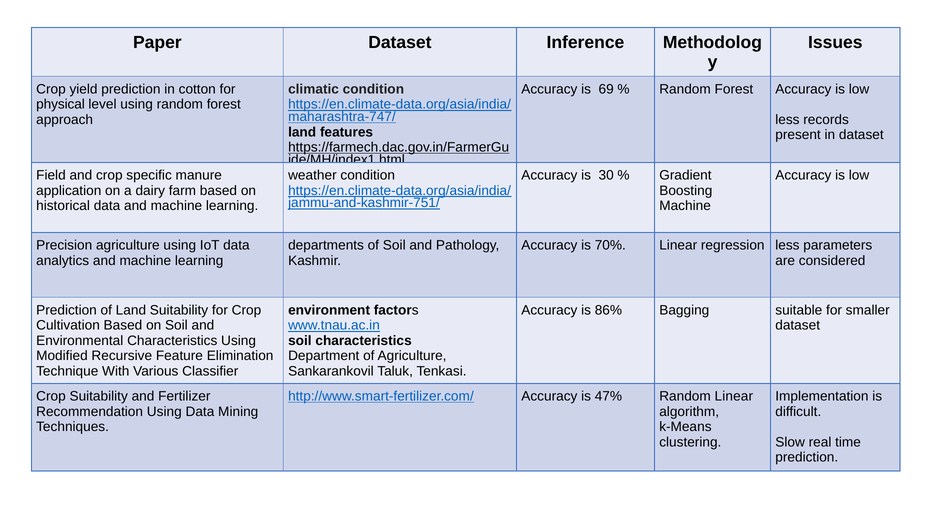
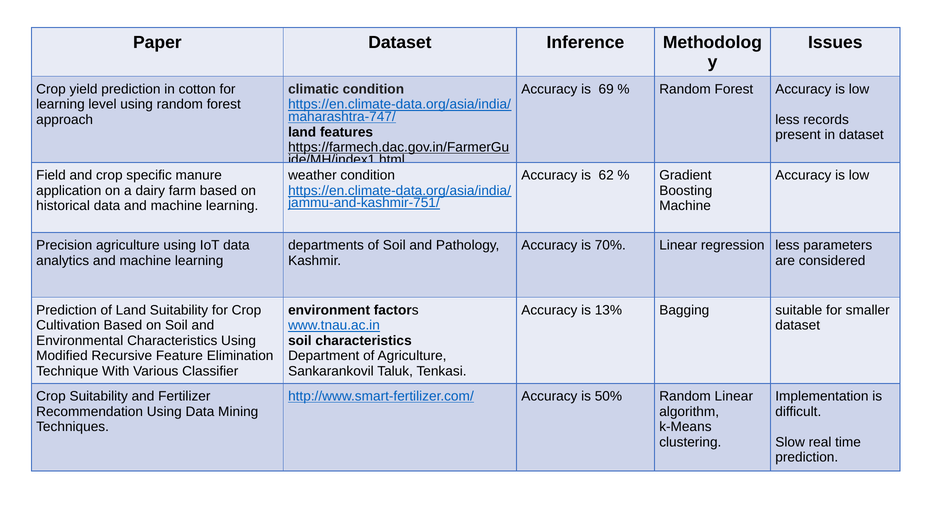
physical: physical -> learning (60, 104)
30: 30 -> 62 (606, 175)
86%: 86% -> 13% (608, 310)
47%: 47% -> 50% (608, 397)
